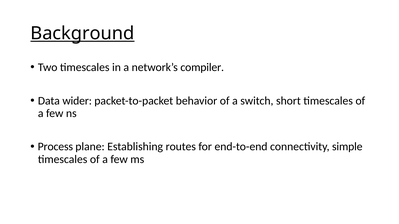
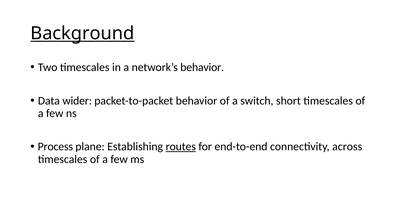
network’s compiler: compiler -> behavior (202, 67)
routes underline: none -> present (181, 147)
simple: simple -> across (347, 147)
